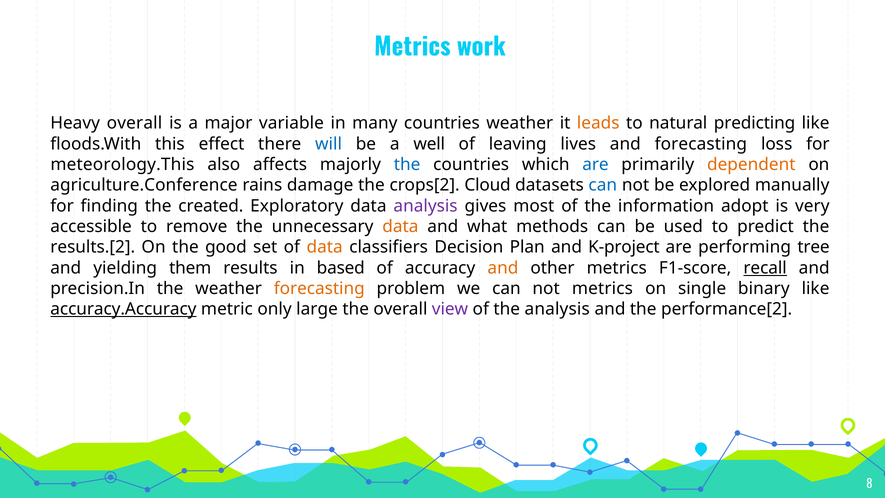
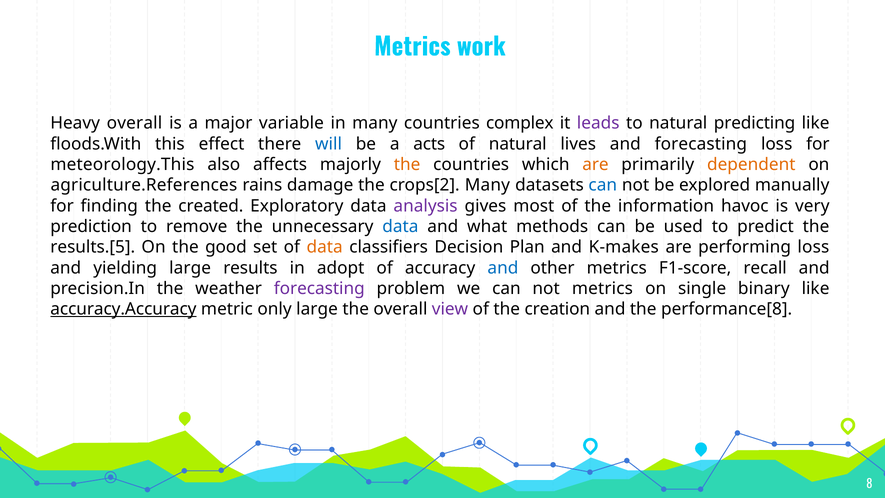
countries weather: weather -> complex (520, 123)
leads colour: orange -> purple (598, 123)
well: well -> acts (429, 144)
of leaving: leaving -> natural (518, 144)
the colour: blue -> orange (407, 164)
are colour: blue -> orange (595, 164)
agriculture.Conference: agriculture.Conference -> agriculture.References (144, 185)
crops[2 Cloud: Cloud -> Many (487, 185)
adopt: adopt -> havoc (745, 206)
accessible: accessible -> prediction (91, 226)
data colour: orange -> blue (400, 226)
results.[2: results.[2 -> results.[5 (93, 247)
K-project: K-project -> K-makes (624, 247)
performing tree: tree -> loss (813, 247)
yielding them: them -> large (190, 268)
based: based -> adopt (341, 268)
and colour: orange -> blue (503, 268)
recall underline: present -> none (765, 268)
forecasting colour: orange -> purple (319, 288)
the analysis: analysis -> creation (557, 309)
performance[2: performance[2 -> performance[8 (727, 309)
